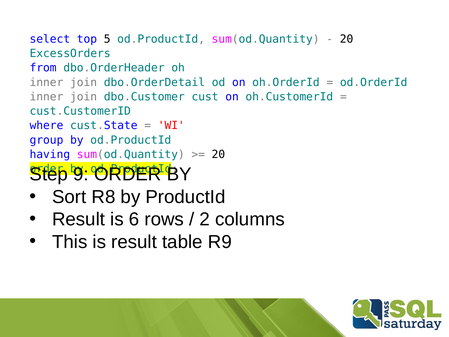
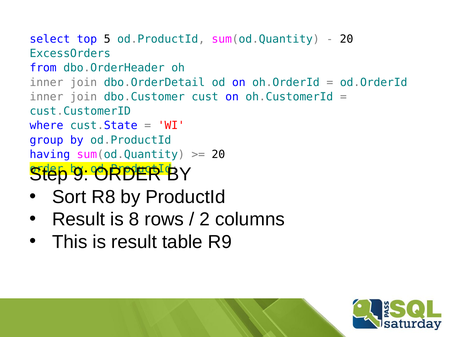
6: 6 -> 8 (134, 219)
